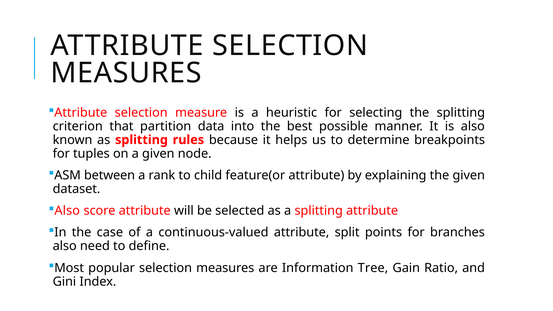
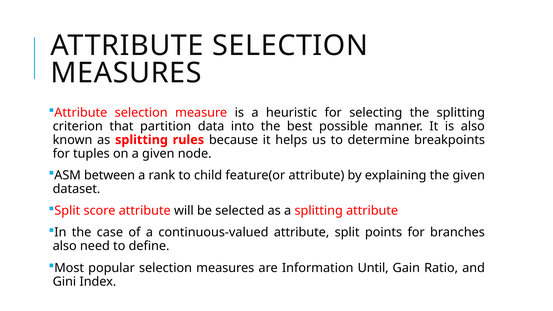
Also: Also -> Split (67, 211)
Tree: Tree -> Until (373, 268)
